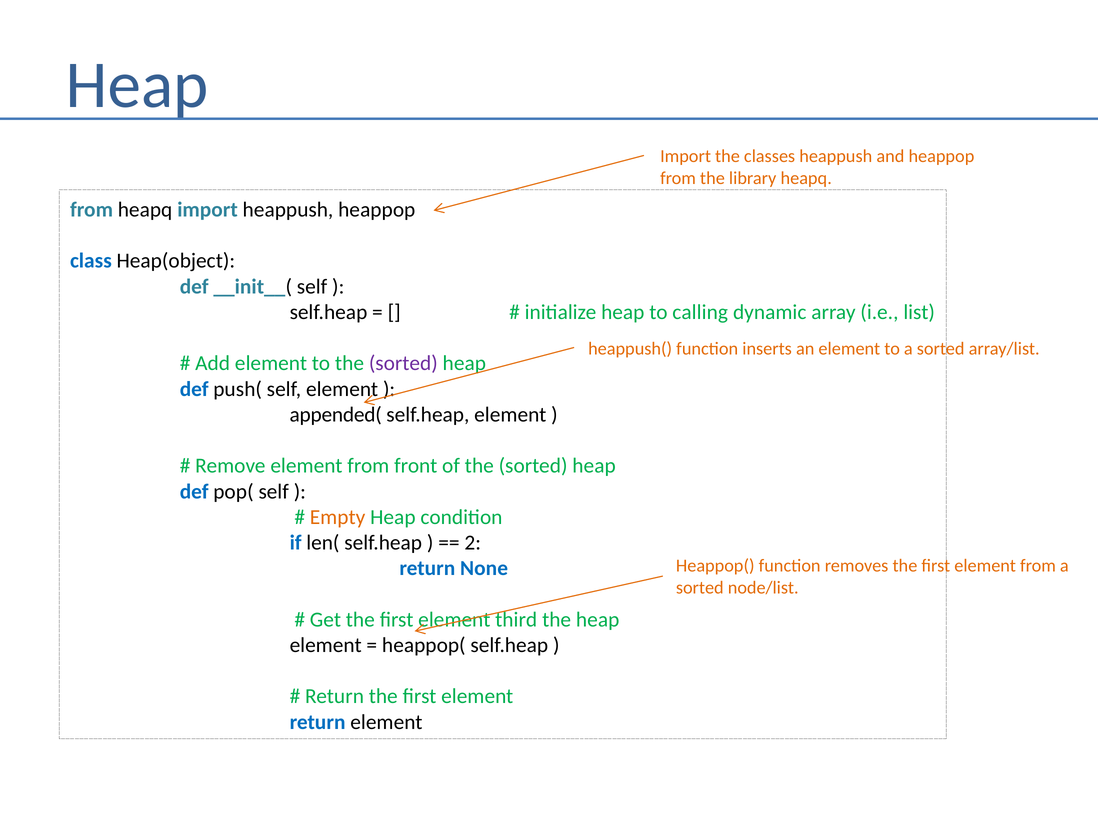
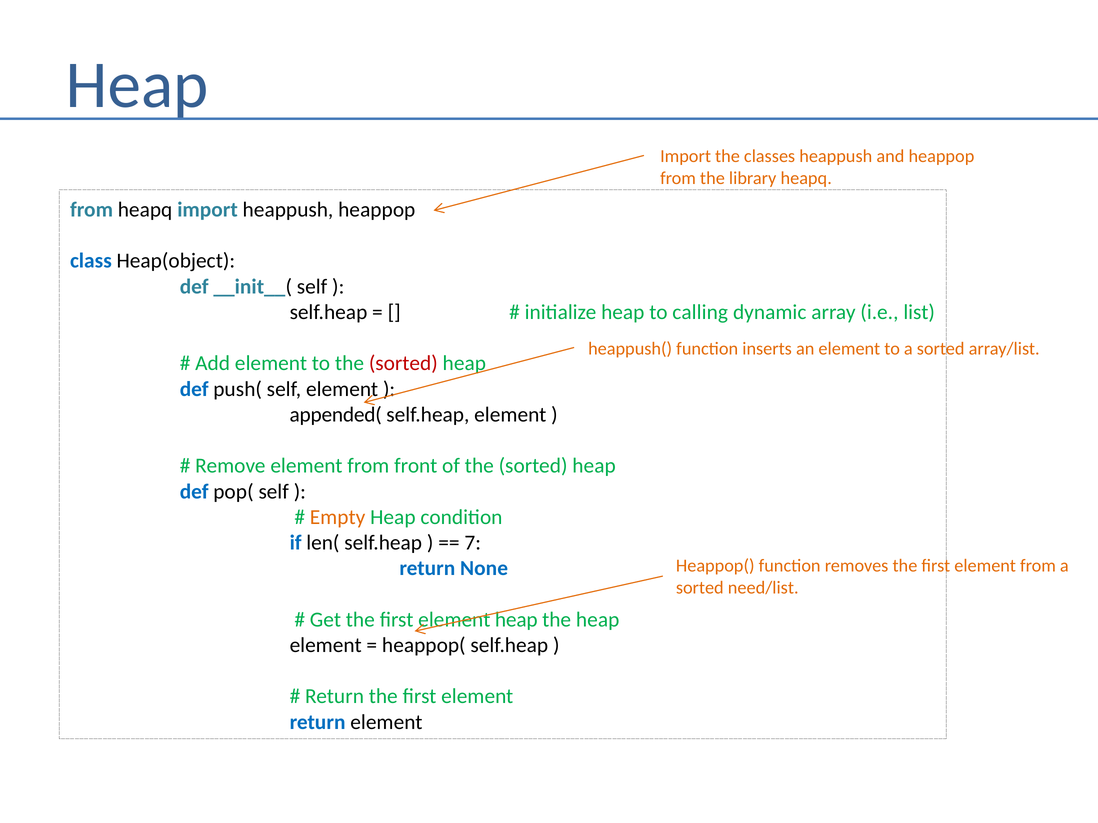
sorted colour: purple -> red (403, 364)
2: 2 -> 7 (473, 543)
node/list: node/list -> need/list (763, 588)
element third: third -> heap (516, 620)
